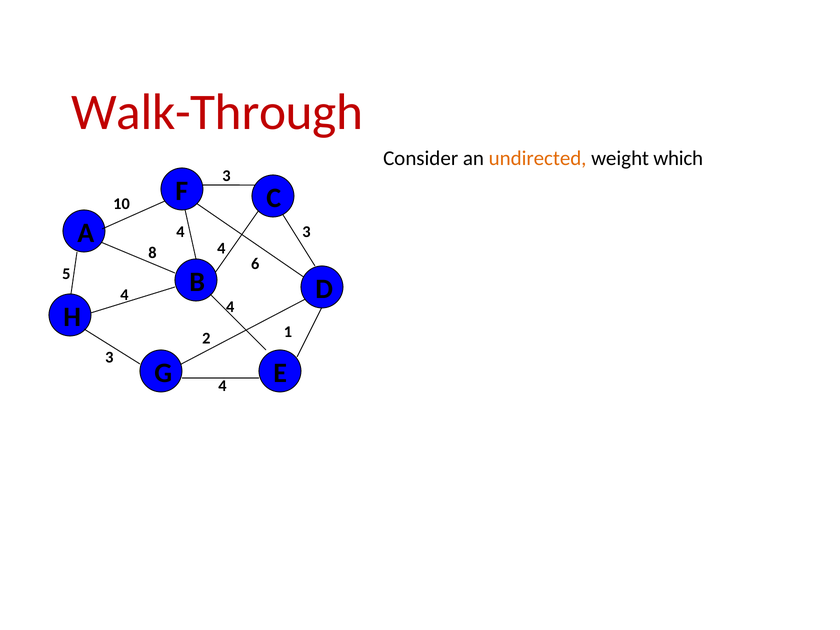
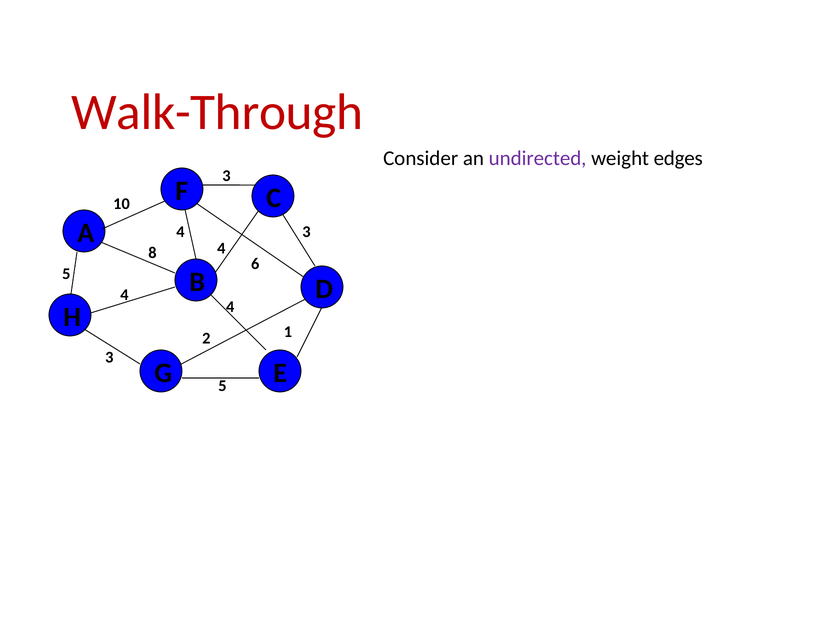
undirected colour: orange -> purple (538, 158)
which: which -> edges (678, 158)
G 4: 4 -> 5 (222, 386)
